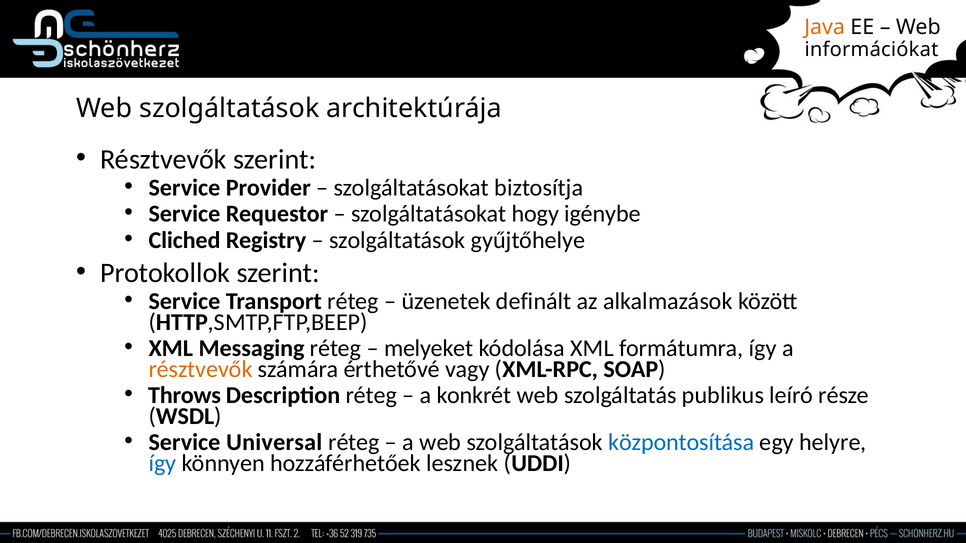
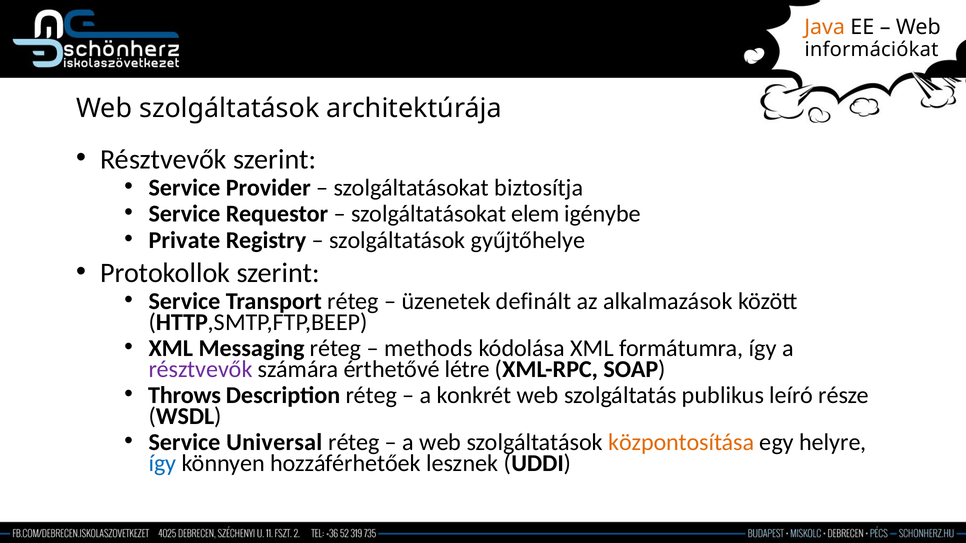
hogy: hogy -> elem (535, 214)
Cliched: Cliched -> Private (184, 240)
melyeket: melyeket -> methods (428, 349)
résztvevők colour: orange -> purple (201, 369)
vagy: vagy -> létre (467, 369)
központosítása colour: blue -> orange (681, 443)
